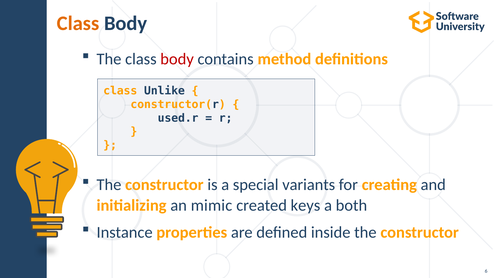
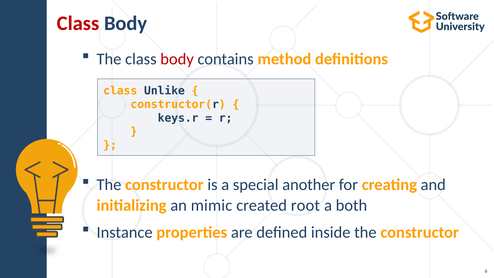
Class colour: orange -> red (78, 23)
used.r: used.r -> keys.r (178, 118)
variants: variants -> another (309, 185)
keys: keys -> root (305, 205)
